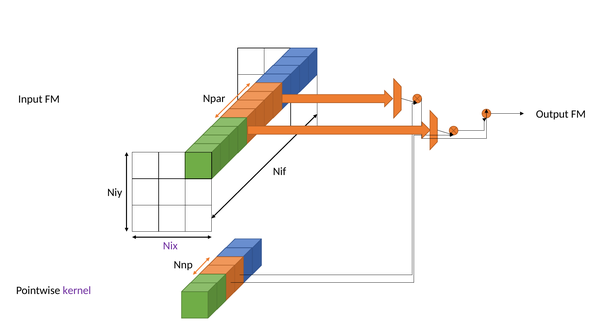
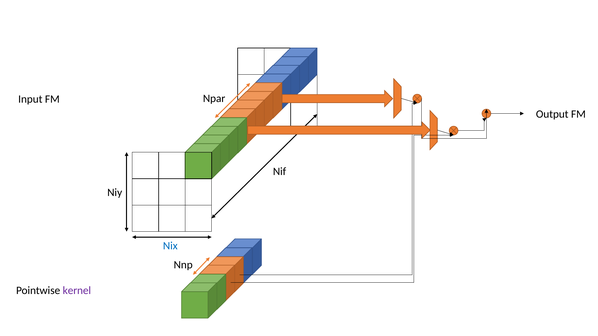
Nix colour: purple -> blue (170, 246)
